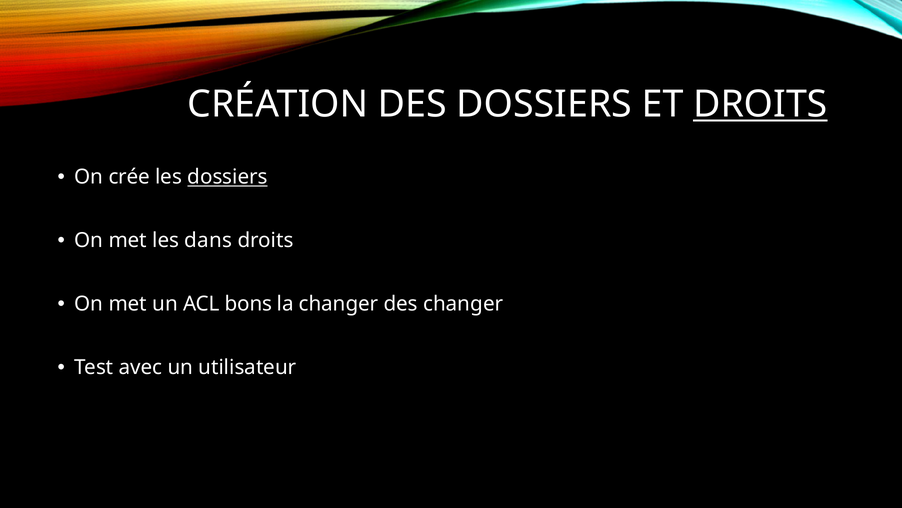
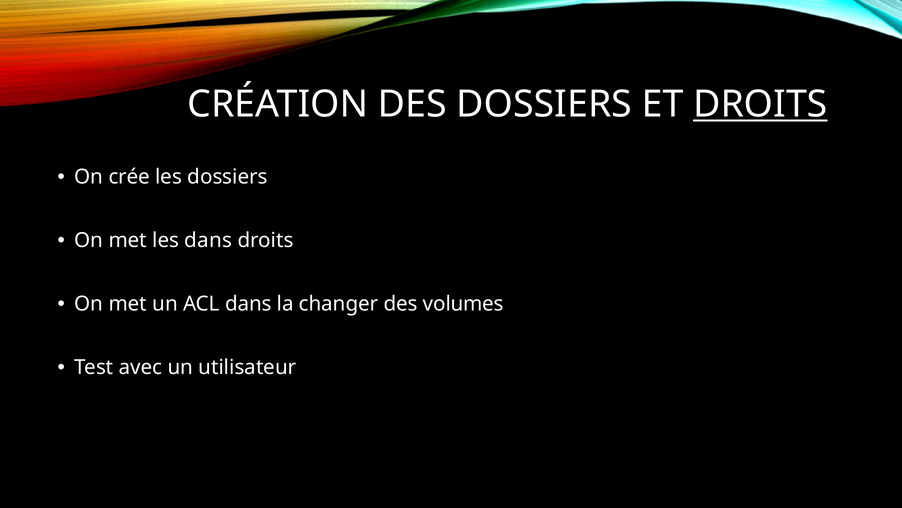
dossiers underline: present -> none (228, 177)
ACL bons: bons -> dans (248, 304)
des changer: changer -> volumes (463, 304)
